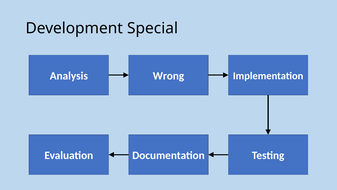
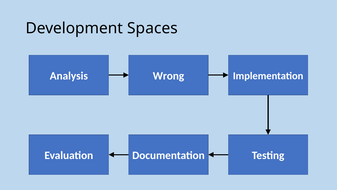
Special: Special -> Spaces (152, 28)
